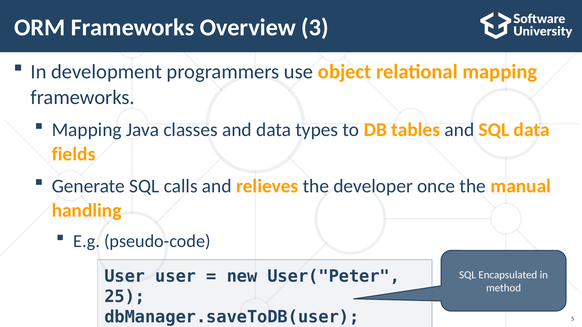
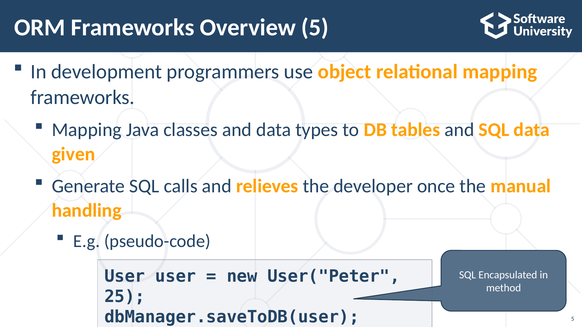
Overview 3: 3 -> 5 (315, 28)
fields: fields -> given (74, 154)
